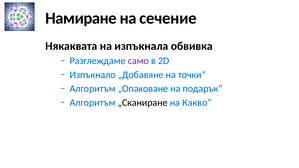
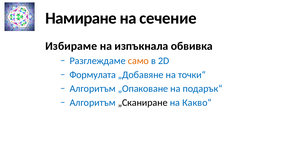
Някаквата: Някаквата -> Избираме (71, 46)
само colour: purple -> orange (138, 61)
Изпъкнало: Изпъкнало -> Формулата (93, 75)
